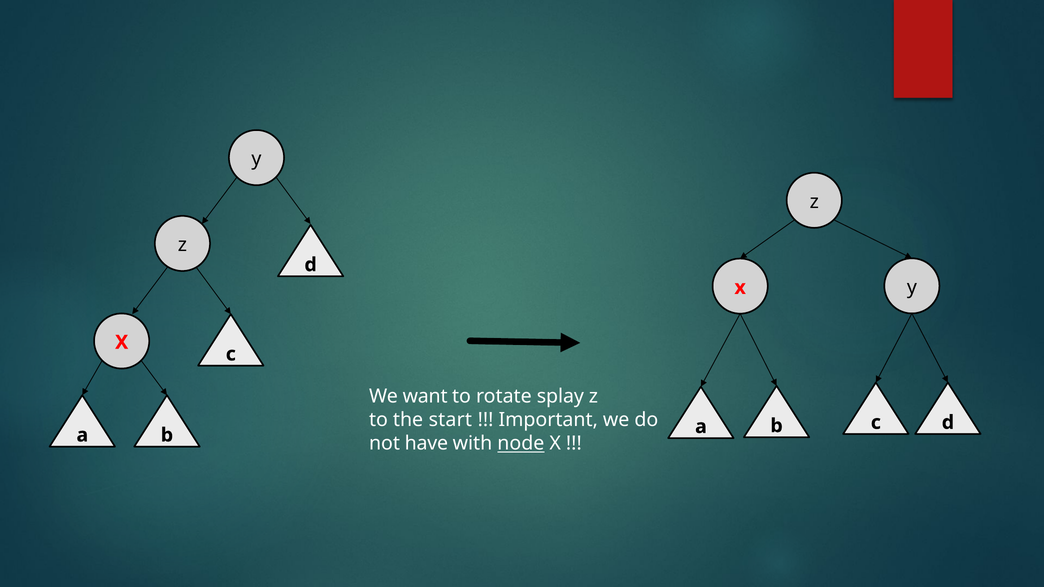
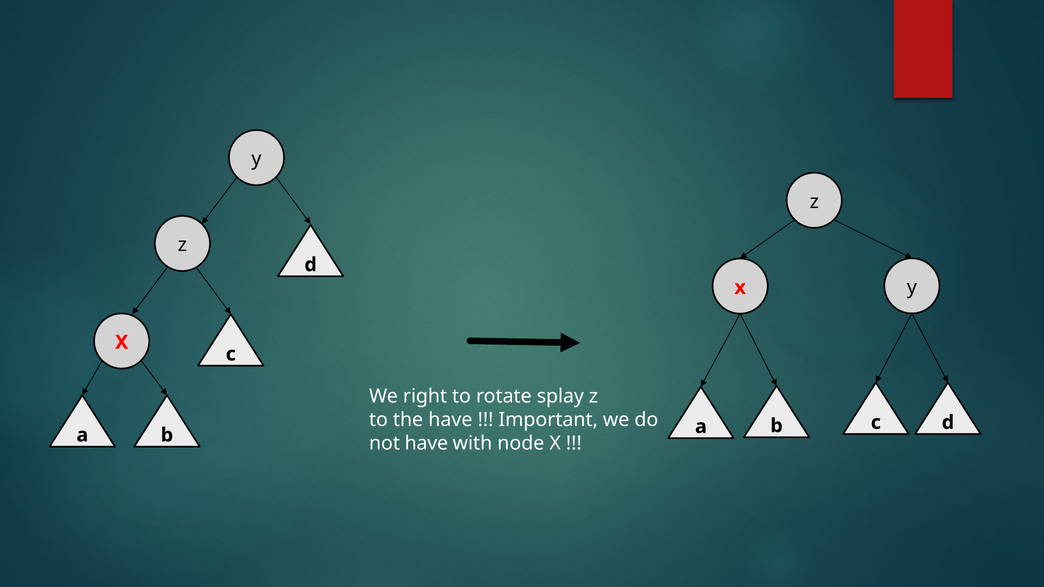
want: want -> right (425, 397)
the start: start -> have (450, 420)
node underline: present -> none (521, 444)
